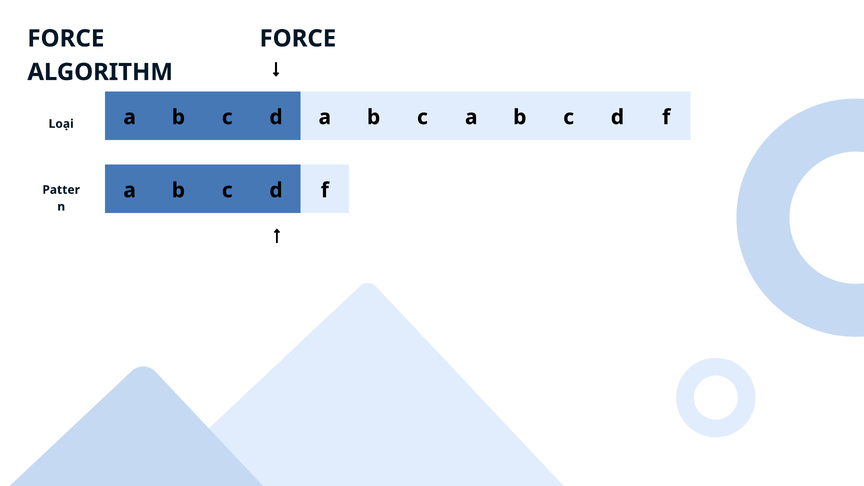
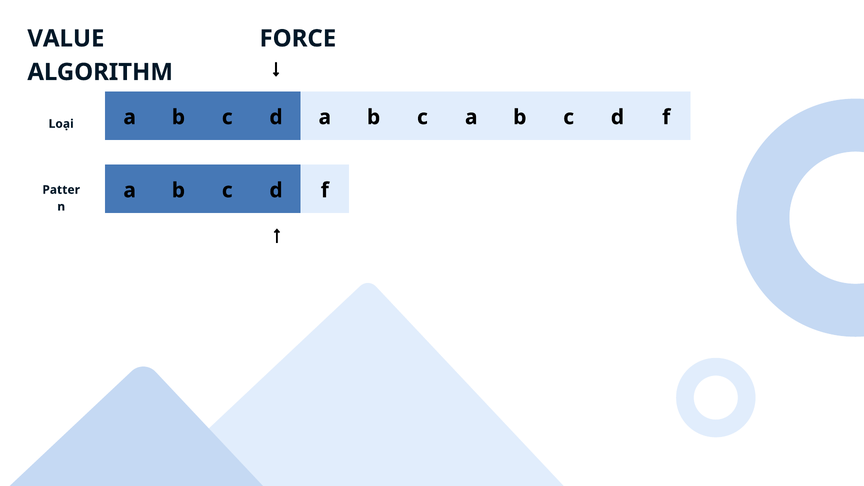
FORCE: FORCE -> VALUE (66, 39)
